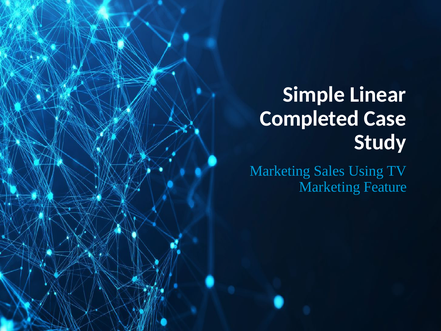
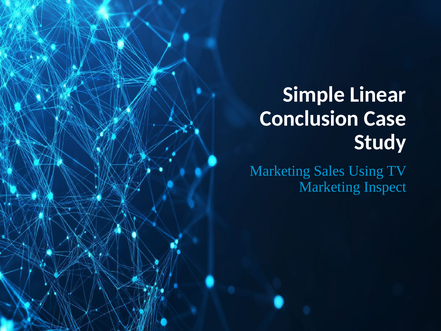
Completed: Completed -> Conclusion (309, 118)
Feature: Feature -> Inspect (385, 187)
